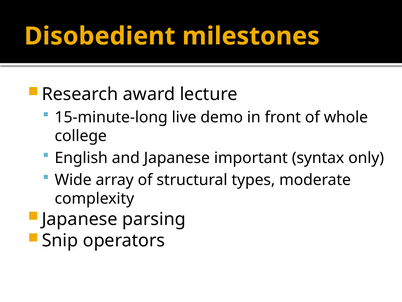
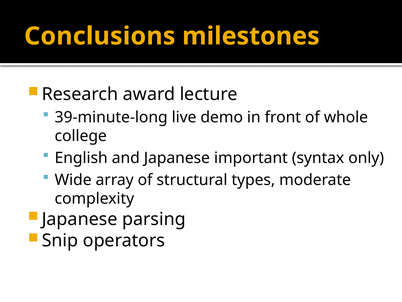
Disobedient: Disobedient -> Conclusions (100, 36)
15-minute-long: 15-minute-long -> 39-minute-long (111, 117)
